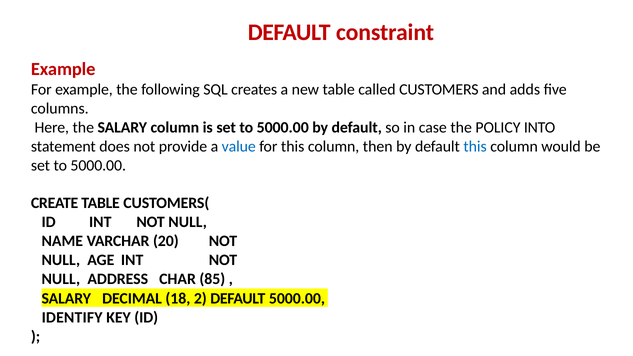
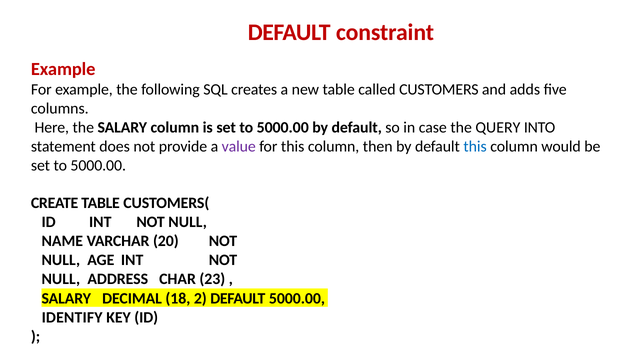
POLICY: POLICY -> QUERY (498, 128)
value colour: blue -> purple (239, 147)
85: 85 -> 23 (212, 279)
